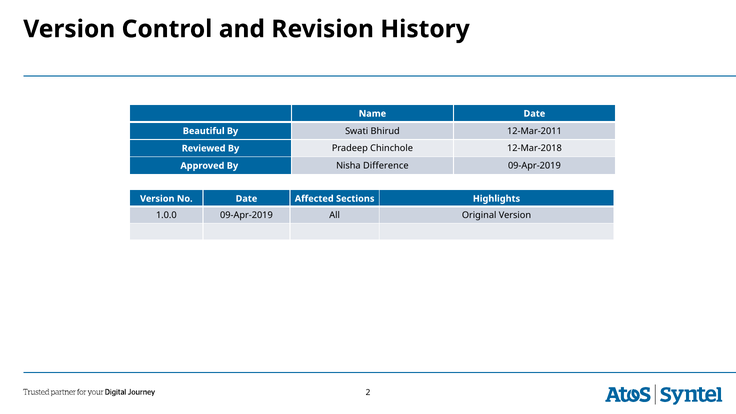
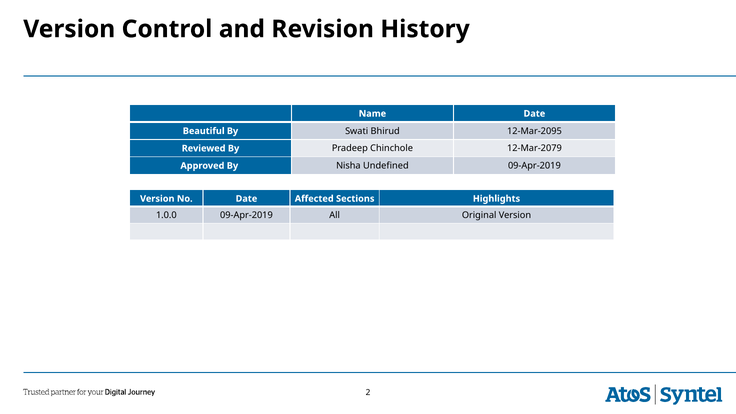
12-Mar-2011: 12-Mar-2011 -> 12-Mar-2095 (534, 131)
12-Mar-2018: 12-Mar-2018 -> 12-Mar-2079 (534, 148)
Difference: Difference -> Undefined (386, 166)
